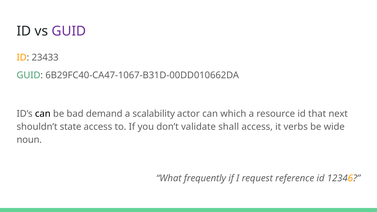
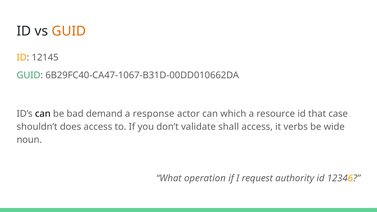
GUID colour: purple -> orange (69, 31)
23433: 23433 -> 12145 (45, 58)
scalability: scalability -> response (154, 114)
next: next -> case (338, 114)
state: state -> does (71, 127)
frequently: frequently -> operation (205, 178)
reference: reference -> authority (295, 178)
